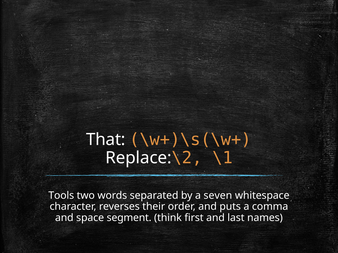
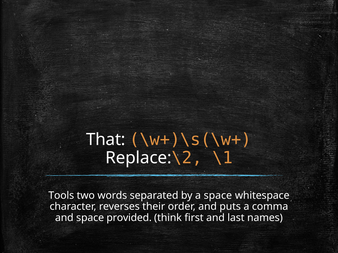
a seven: seven -> space (218, 196)
segment: segment -> provided (129, 218)
